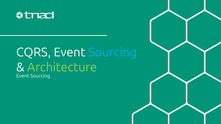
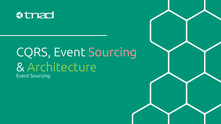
Sourcing colour: light blue -> pink (113, 53)
